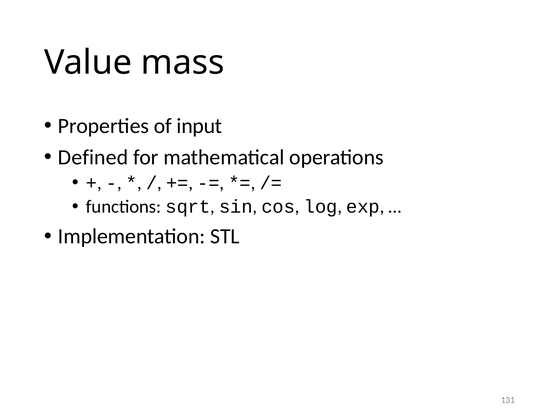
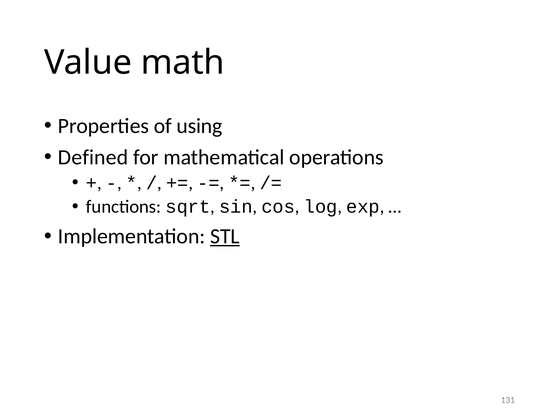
mass: mass -> math (183, 63)
input: input -> using (199, 126)
STL underline: none -> present (225, 236)
